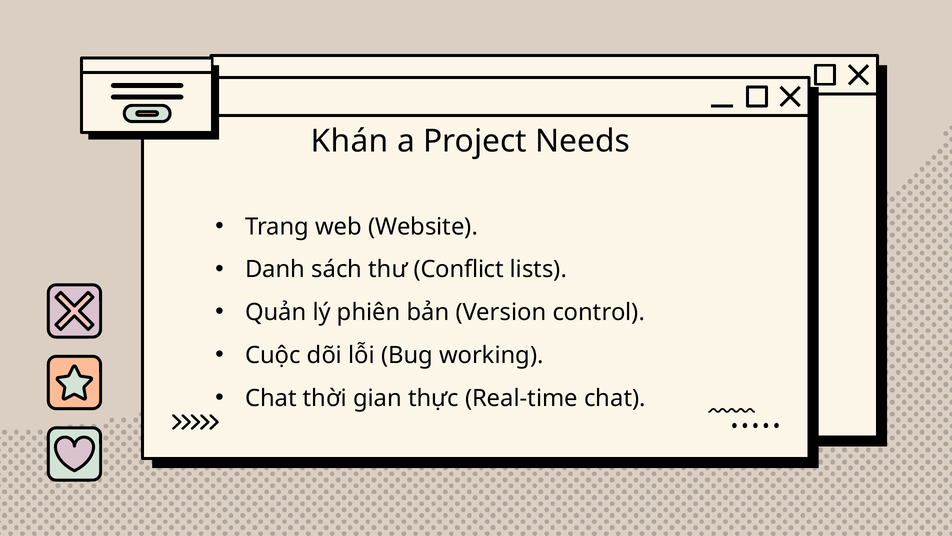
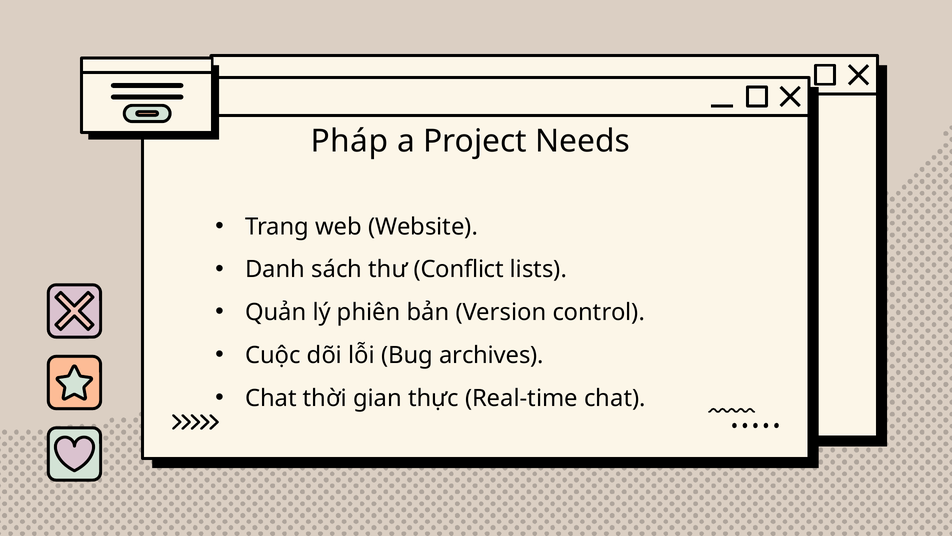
Khán: Khán -> Pháp (350, 141)
working: working -> archives (491, 355)
